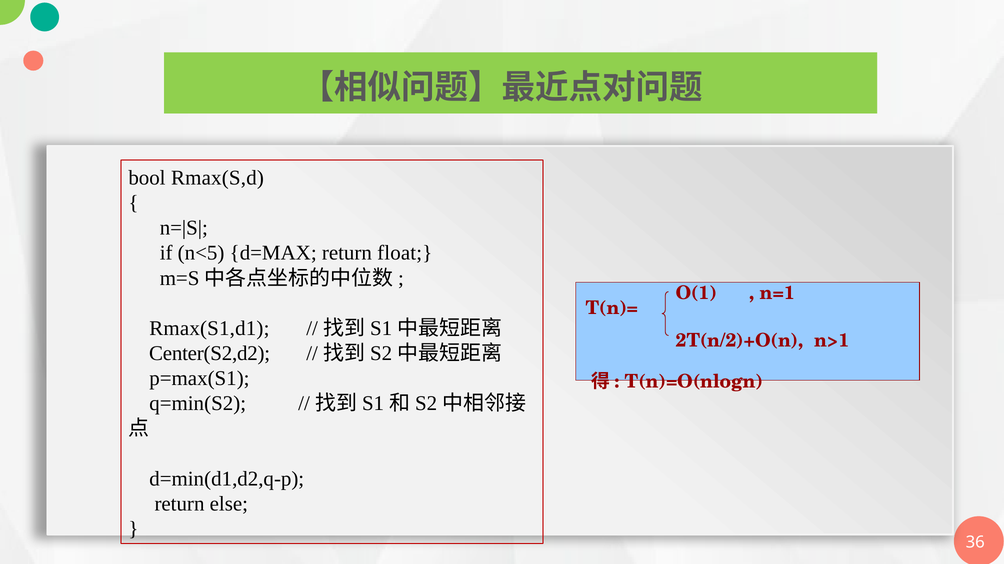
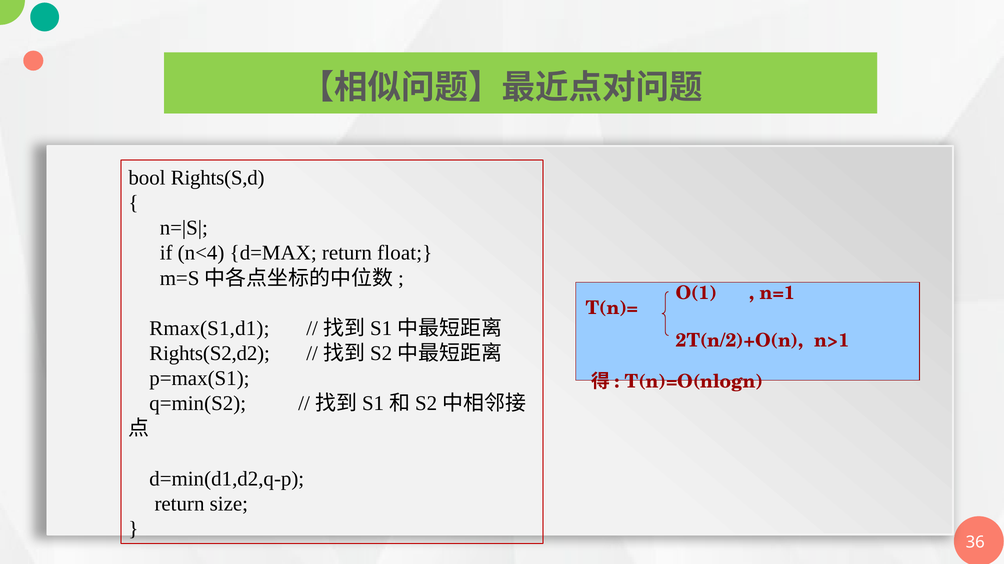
Rmax(S,d: Rmax(S,d -> Rights(S,d (218, 178)
n<5: n<5 -> n<4 (201, 253)
Center(S2,d2: Center(S2,d2 -> Rights(S2,d2 (210, 354)
else: else -> size (229, 504)
